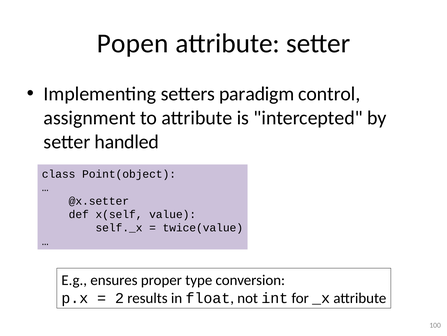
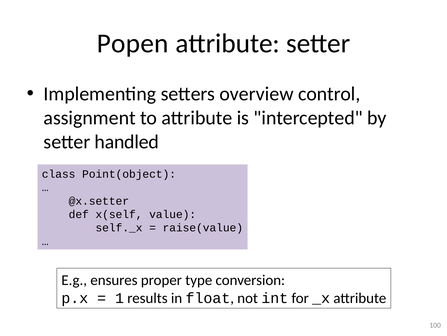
paradigm: paradigm -> overview (257, 94)
twice(value: twice(value -> raise(value (203, 227)
2: 2 -> 1 (120, 298)
